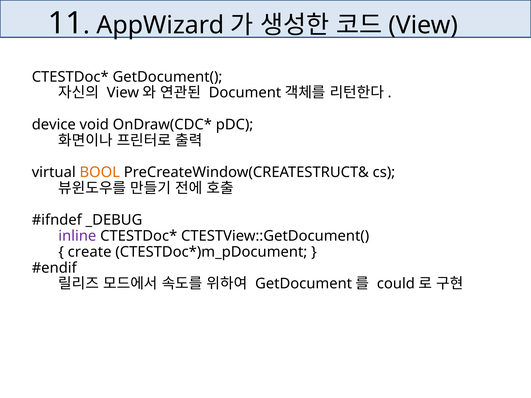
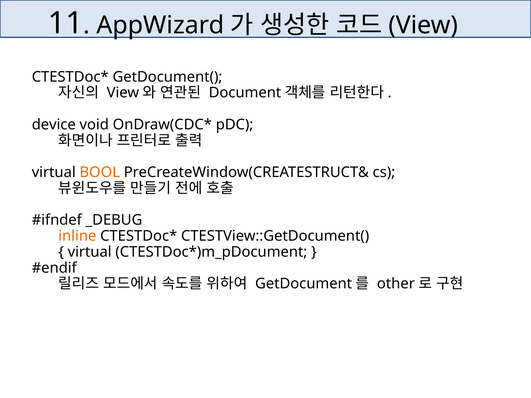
inline colour: purple -> orange (77, 236)
create: create -> virtual (90, 252)
could: could -> other (396, 284)
